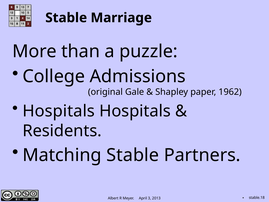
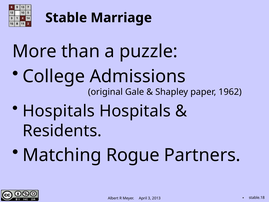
Matching Stable: Stable -> Rogue (133, 155)
